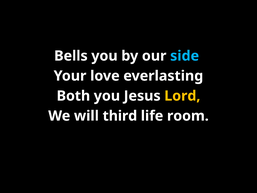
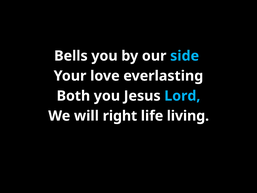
Lord colour: yellow -> light blue (182, 96)
third: third -> right (120, 116)
room: room -> living (188, 116)
